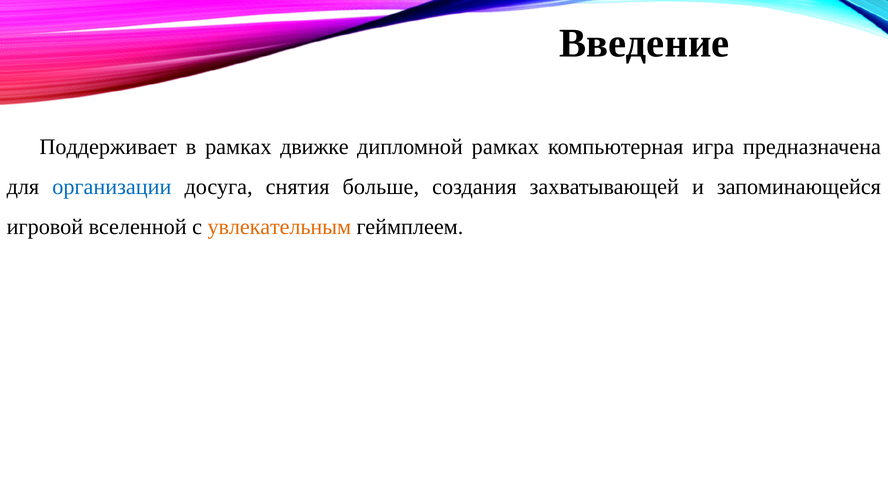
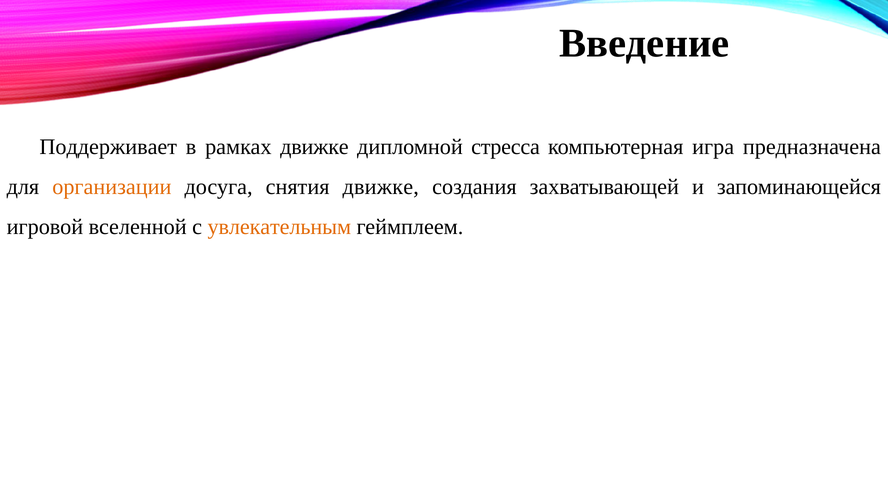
дипломной рамках: рамках -> стресса (506, 147)
организации colour: blue -> orange (112, 187)
снятия больше: больше -> движке (381, 187)
